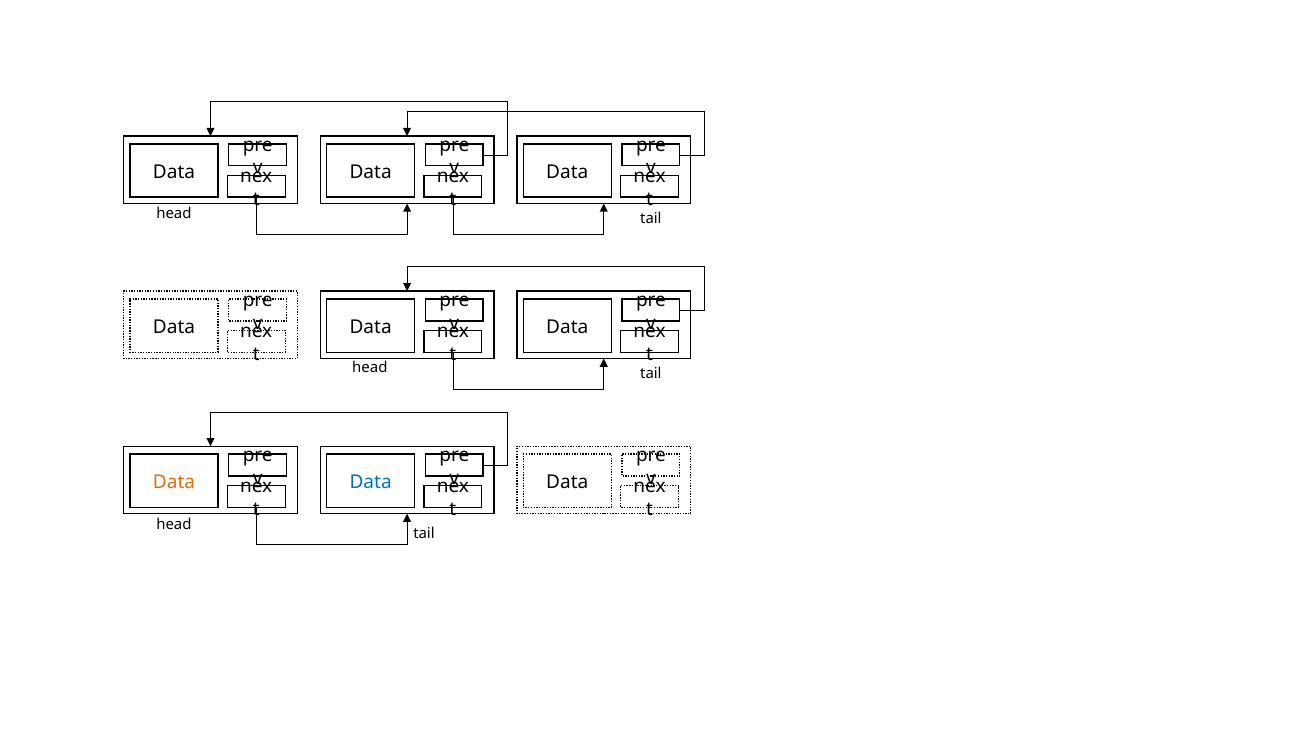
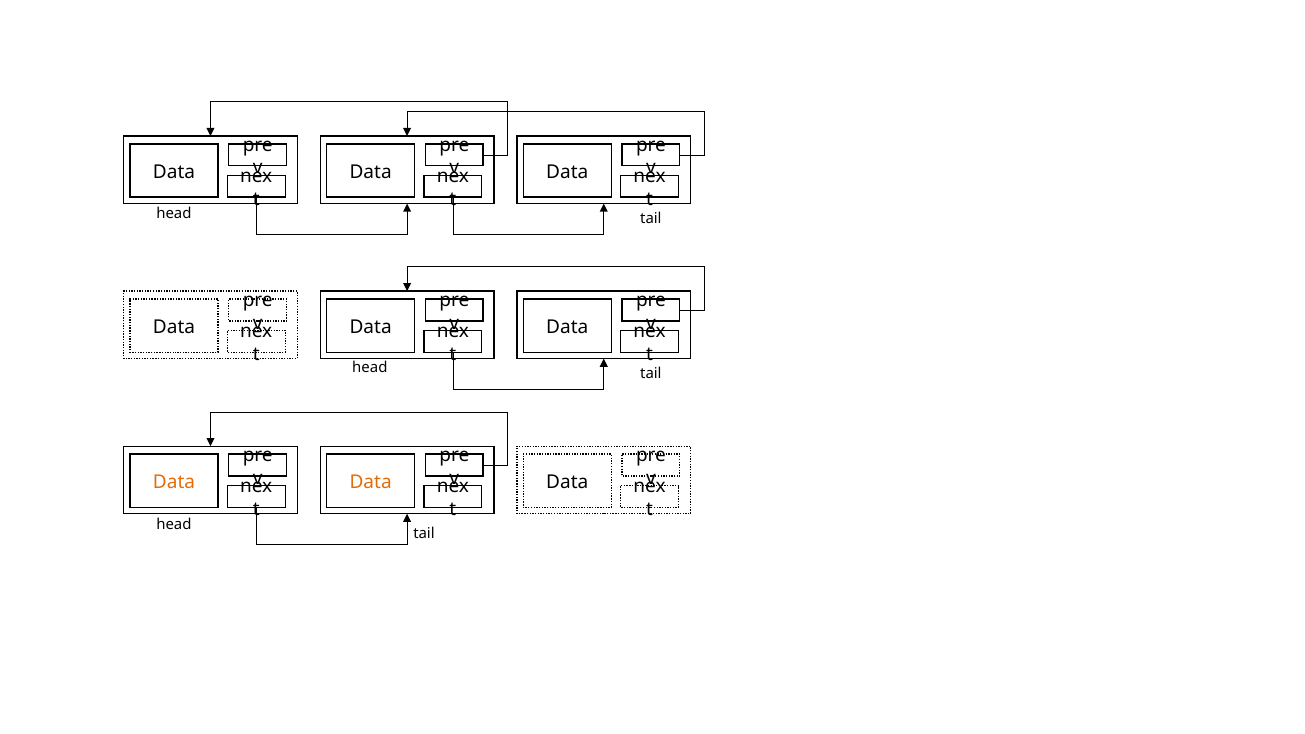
Data colour: blue -> orange (371, 482)
